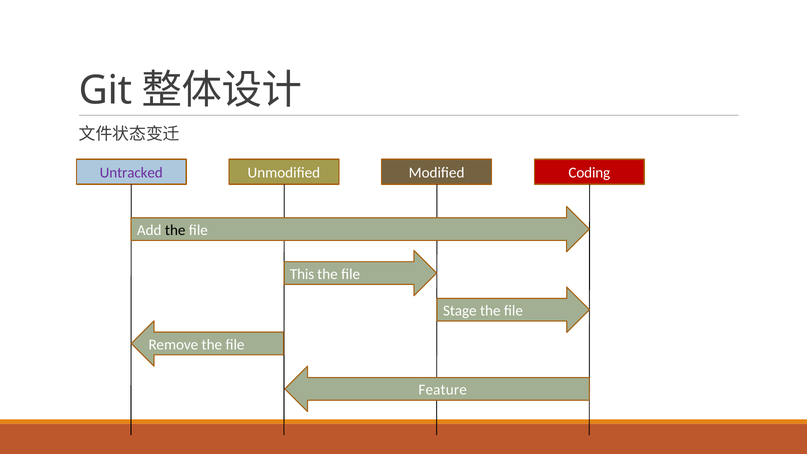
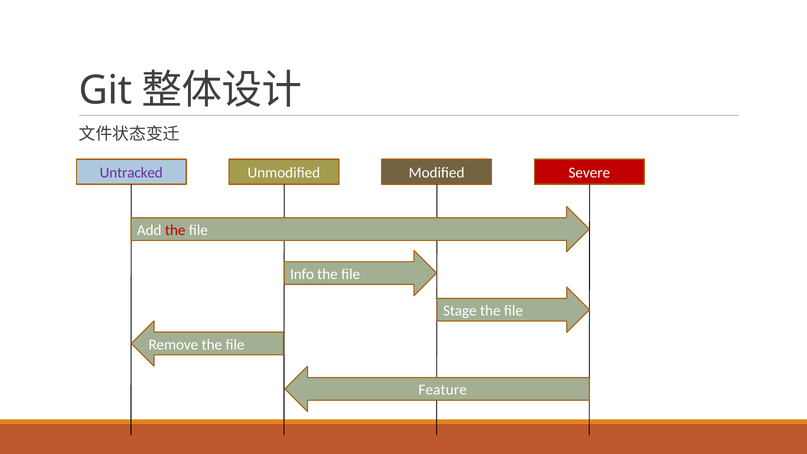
Coding: Coding -> Severe (589, 173)
the colour: black -> red (175, 230)
This: This -> Info (302, 274)
